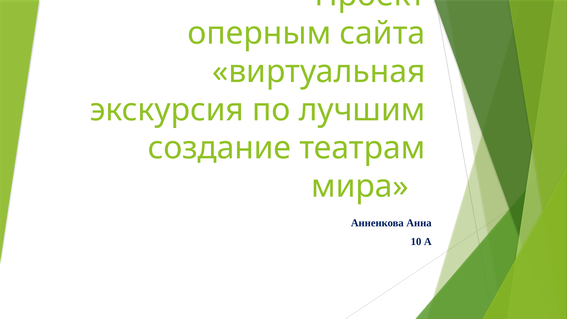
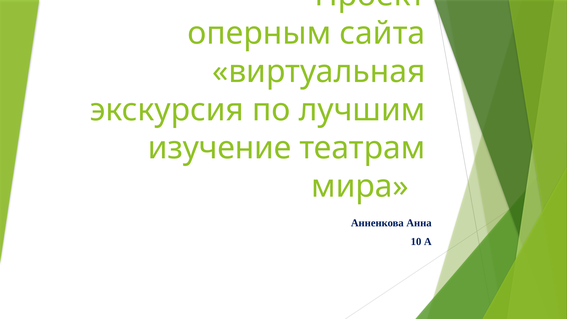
создание: создание -> изучение (220, 148)
